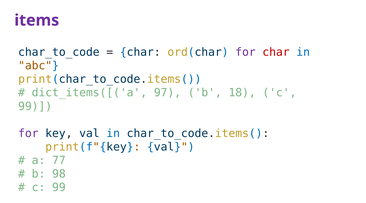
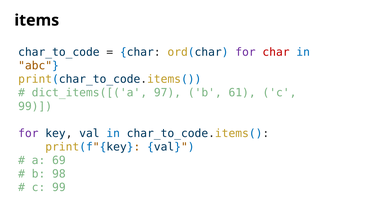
items colour: purple -> black (37, 20)
18: 18 -> 61 (242, 93)
77: 77 -> 69 (59, 160)
